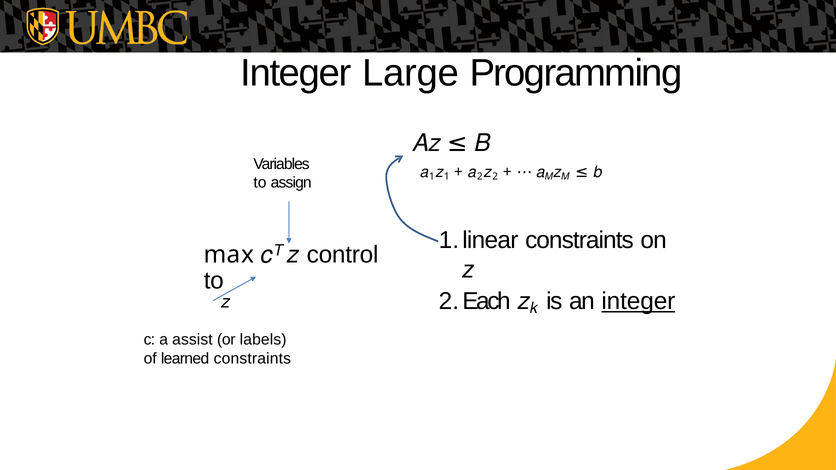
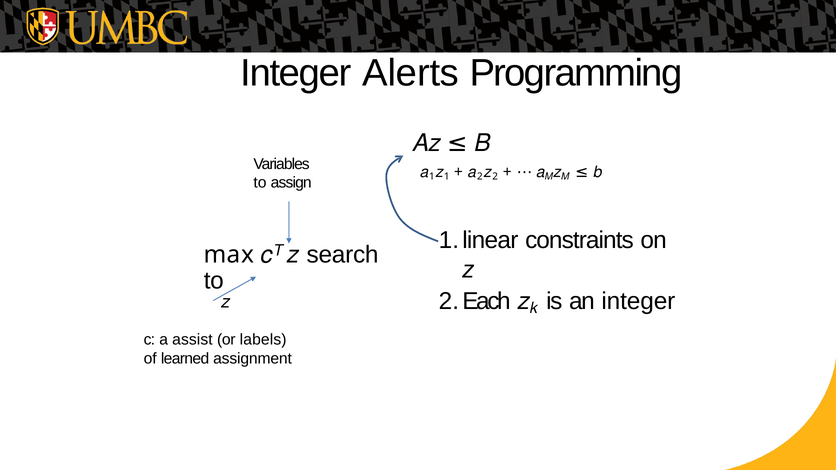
Large: Large -> Alerts (411, 73)
control: control -> search (343, 255)
integer underline: present -> none (638, 301)
learned constraints: constraints -> assignment (253, 359)
